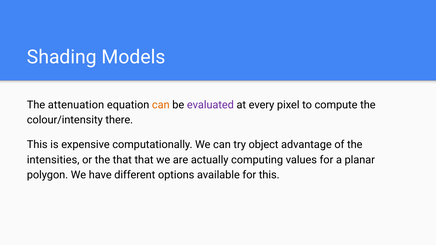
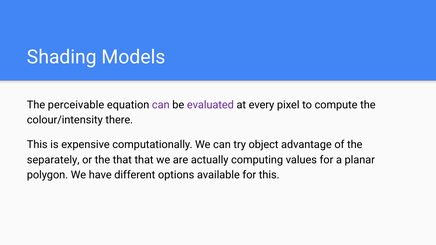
attenuation: attenuation -> perceivable (76, 105)
can colour: orange -> purple (161, 105)
intensities: intensities -> separately (53, 160)
